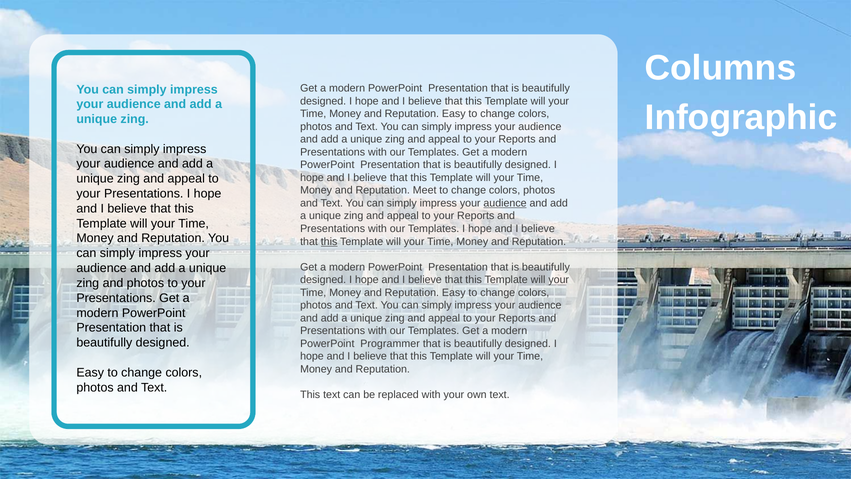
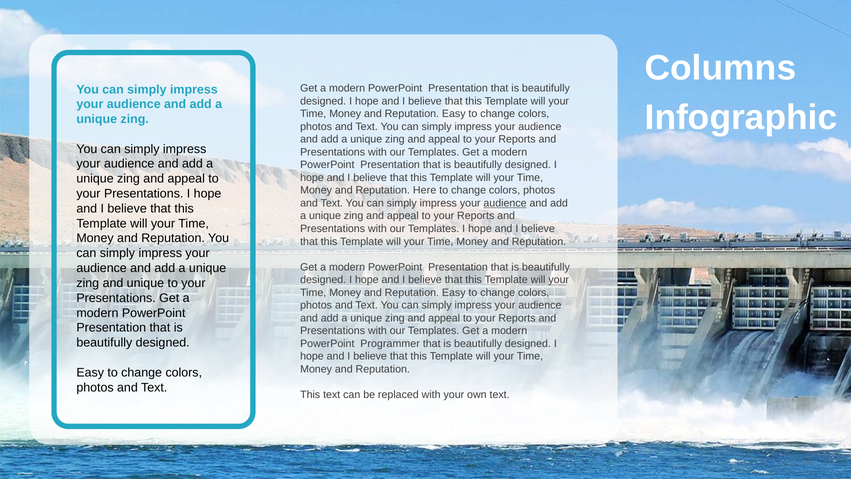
Meet: Meet -> Here (425, 190)
this underline: present -> none (329, 241)
and photos: photos -> unique (145, 283)
